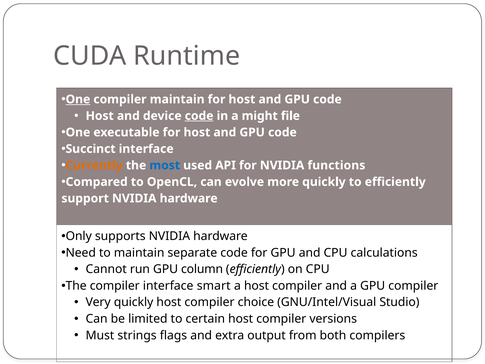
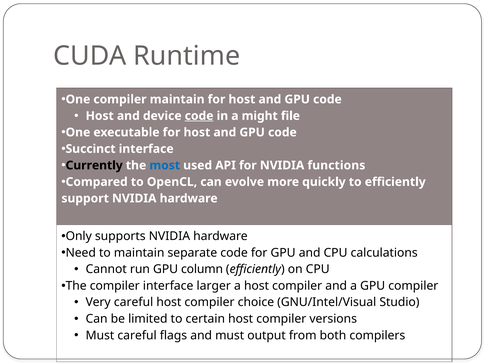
One underline: present -> none (78, 99)
Currently colour: orange -> black (94, 165)
smart: smart -> larger (214, 286)
Very quickly: quickly -> careful (134, 302)
Must strings: strings -> careful (137, 335)
and extra: extra -> must (230, 335)
